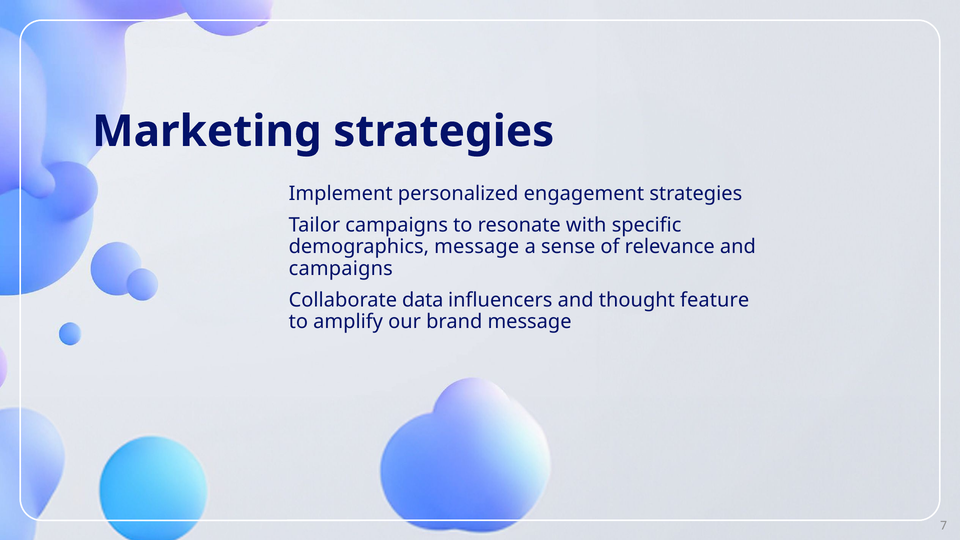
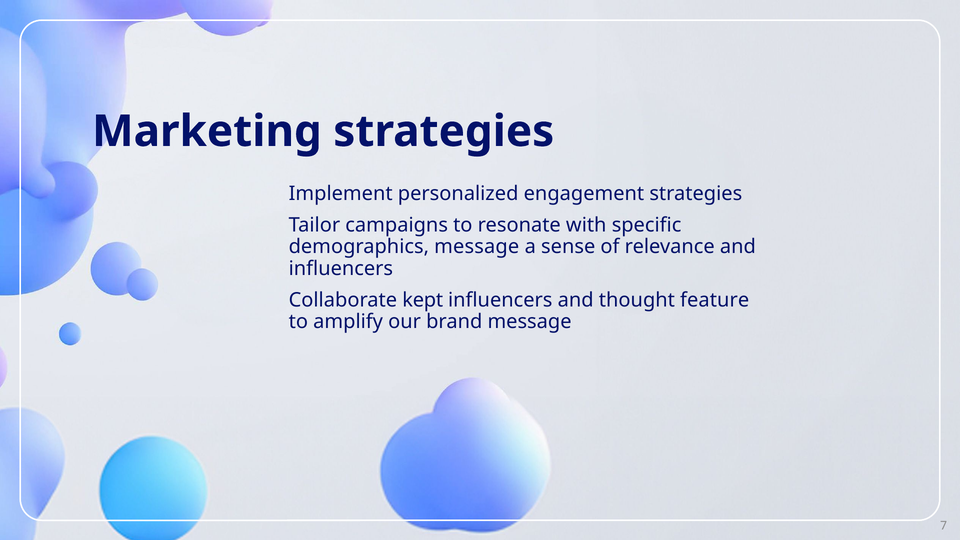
campaigns: campaigns -> influencers (341, 268)
data: data -> kept (423, 300)
